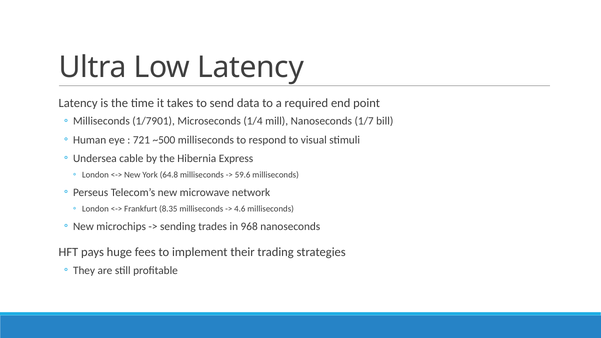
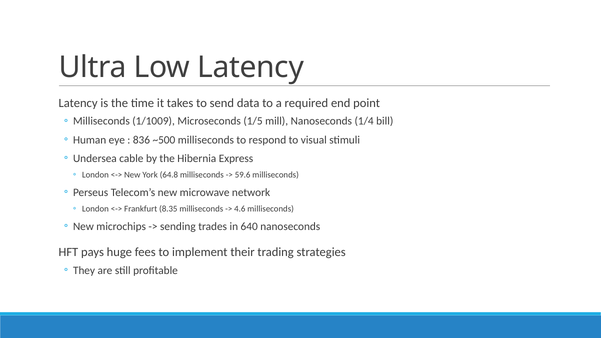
1/7901: 1/7901 -> 1/1009 (154, 121)
1/4: 1/4 -> 1/5 (253, 121)
1/7: 1/7 -> 1/4 (364, 121)
721: 721 -> 836 (141, 140)
968: 968 -> 640 (249, 226)
